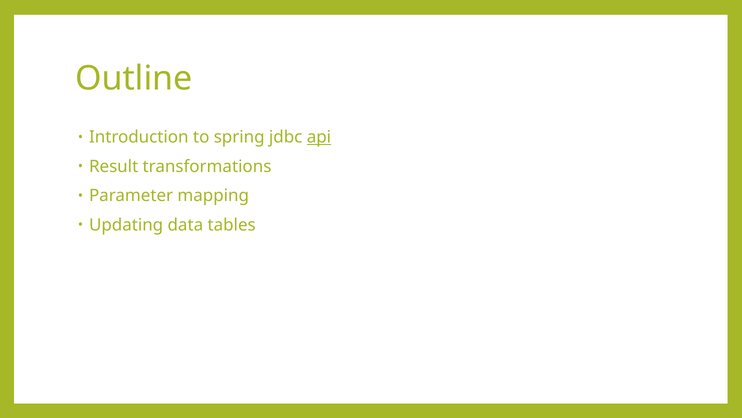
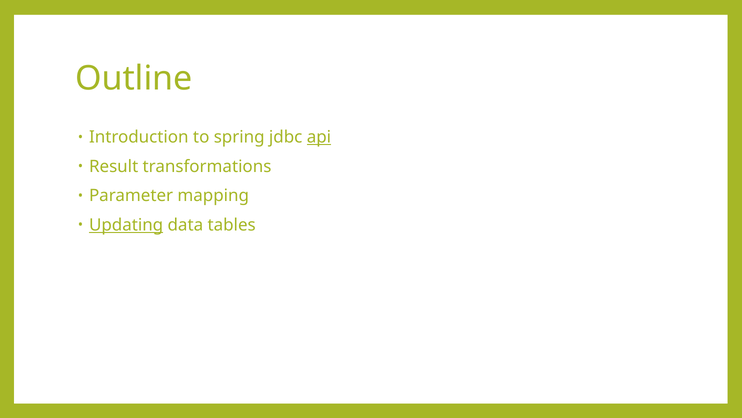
Updating underline: none -> present (126, 225)
